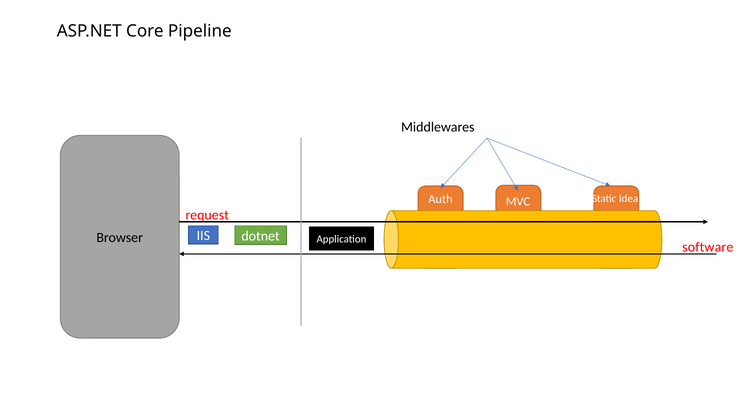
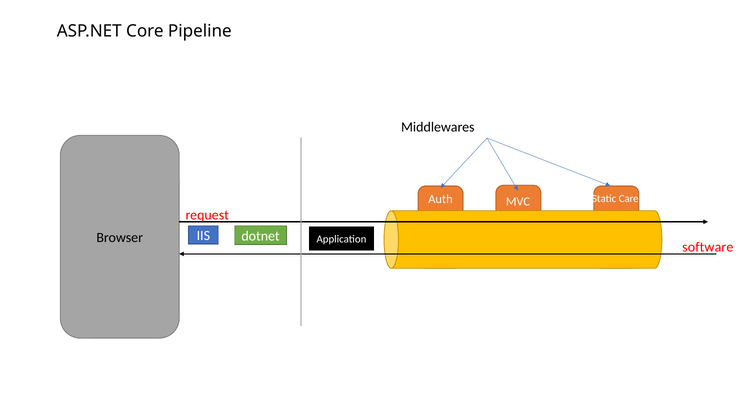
Idea: Idea -> Care (629, 198)
